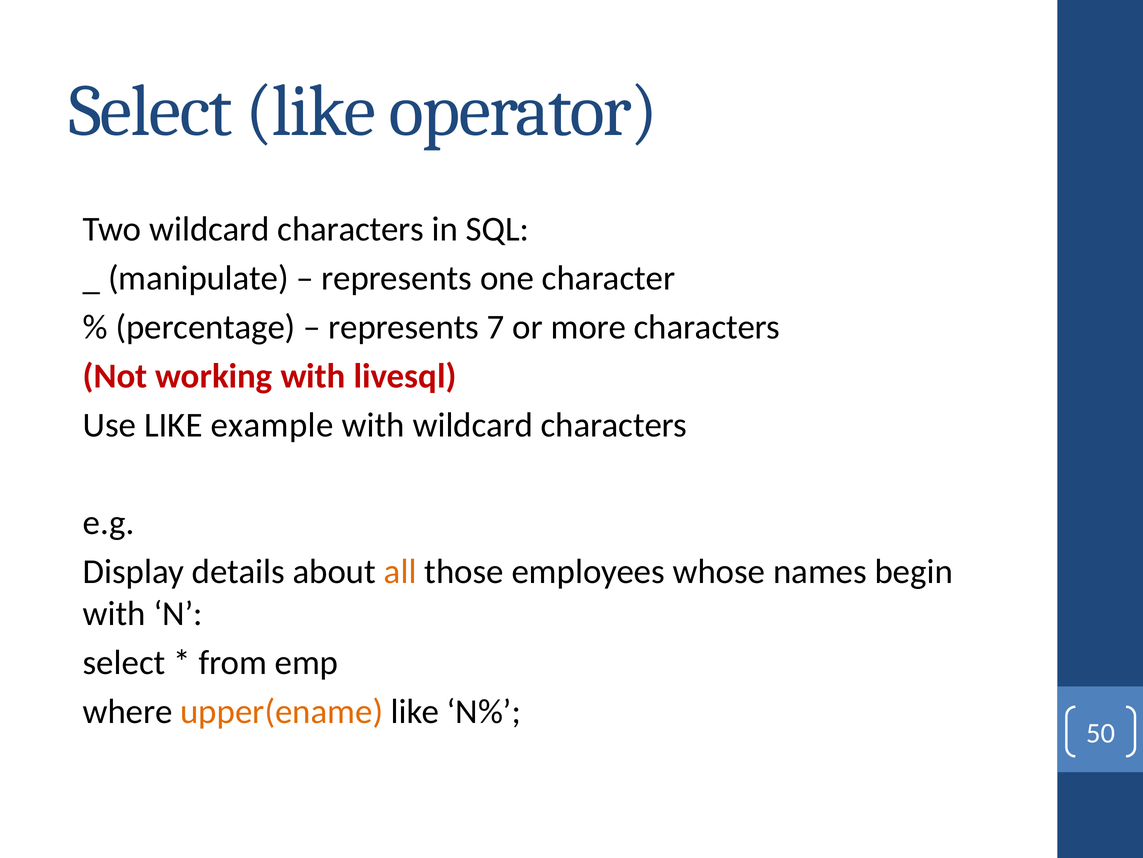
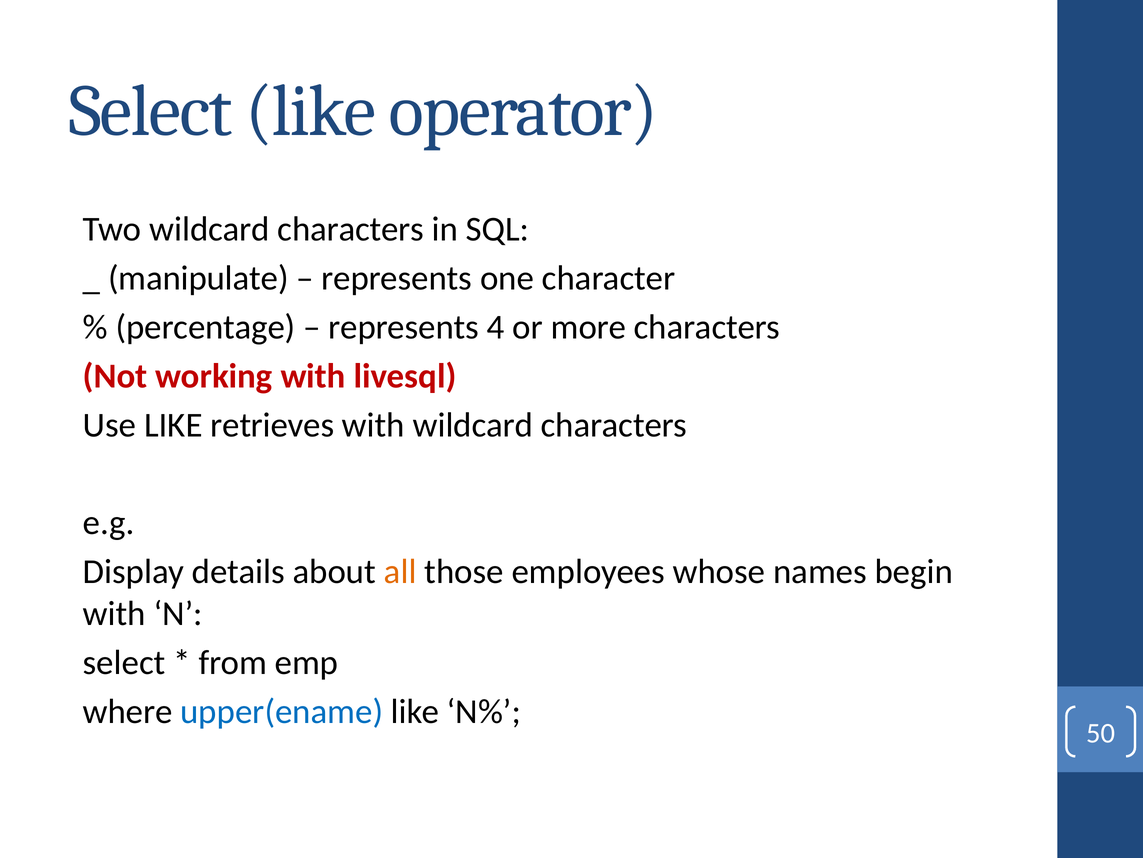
7: 7 -> 4 (496, 327)
example: example -> retrieves (272, 425)
upper(ename colour: orange -> blue (282, 711)
